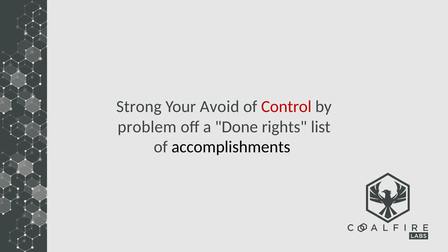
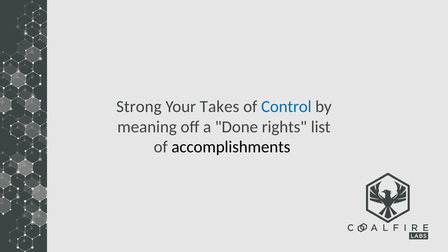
Avoid: Avoid -> Takes (220, 107)
Control colour: red -> blue (286, 107)
problem: problem -> meaning (147, 127)
